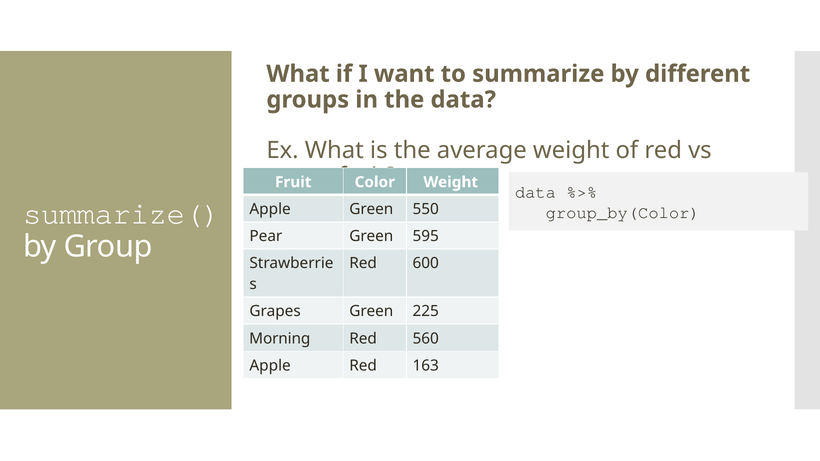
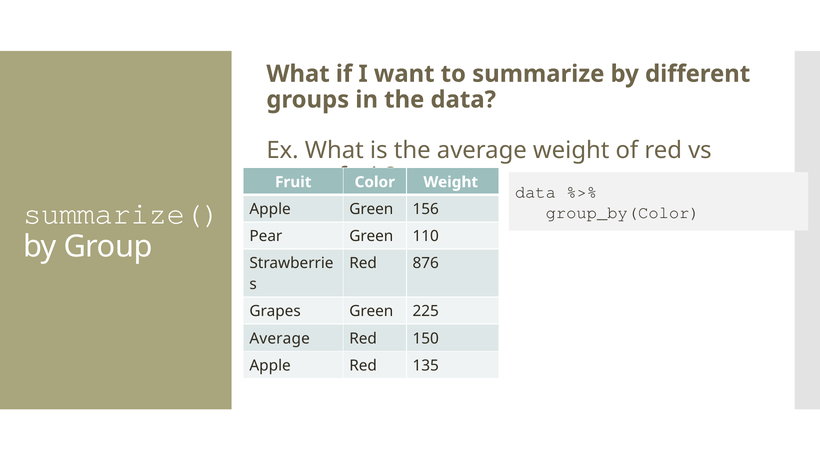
550: 550 -> 156 (426, 209)
595: 595 -> 110 (426, 236)
600: 600 -> 876 (426, 264)
Morning: Morning -> Average (280, 339)
560: 560 -> 150 (426, 339)
163: 163 -> 135 (426, 366)
